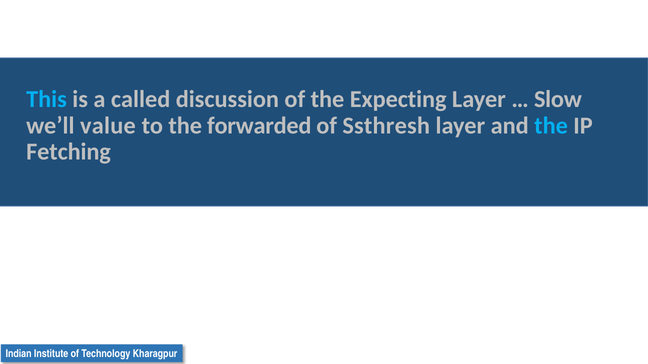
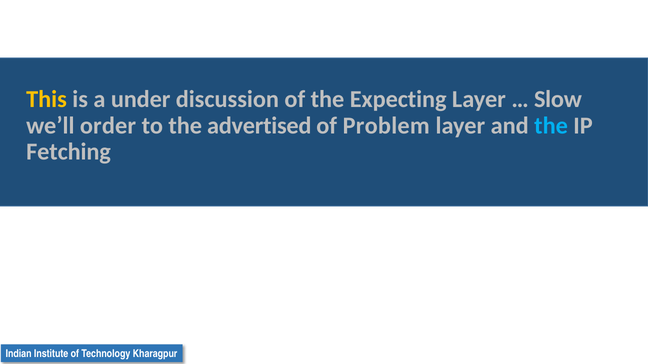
This colour: light blue -> yellow (47, 99)
called: called -> under (141, 99)
value: value -> order (108, 126)
forwarded: forwarded -> advertised (259, 126)
Ssthresh: Ssthresh -> Problem (386, 126)
